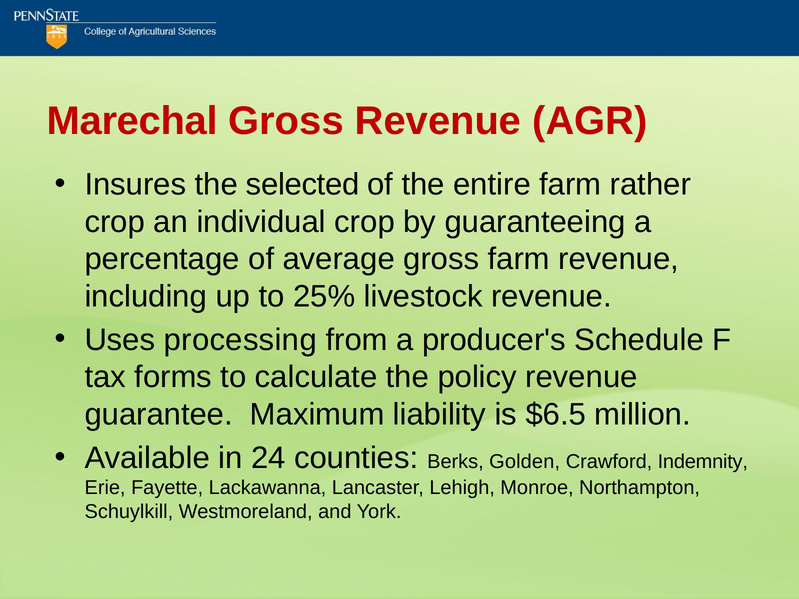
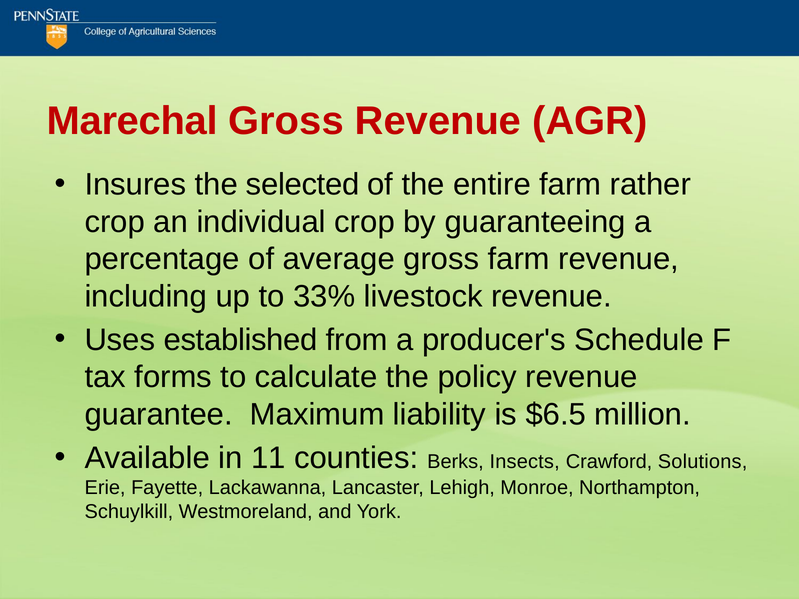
25%: 25% -> 33% (324, 297)
processing: processing -> established (241, 340)
24: 24 -> 11 (268, 458)
Golden: Golden -> Insects (525, 462)
Indemnity: Indemnity -> Solutions (703, 462)
